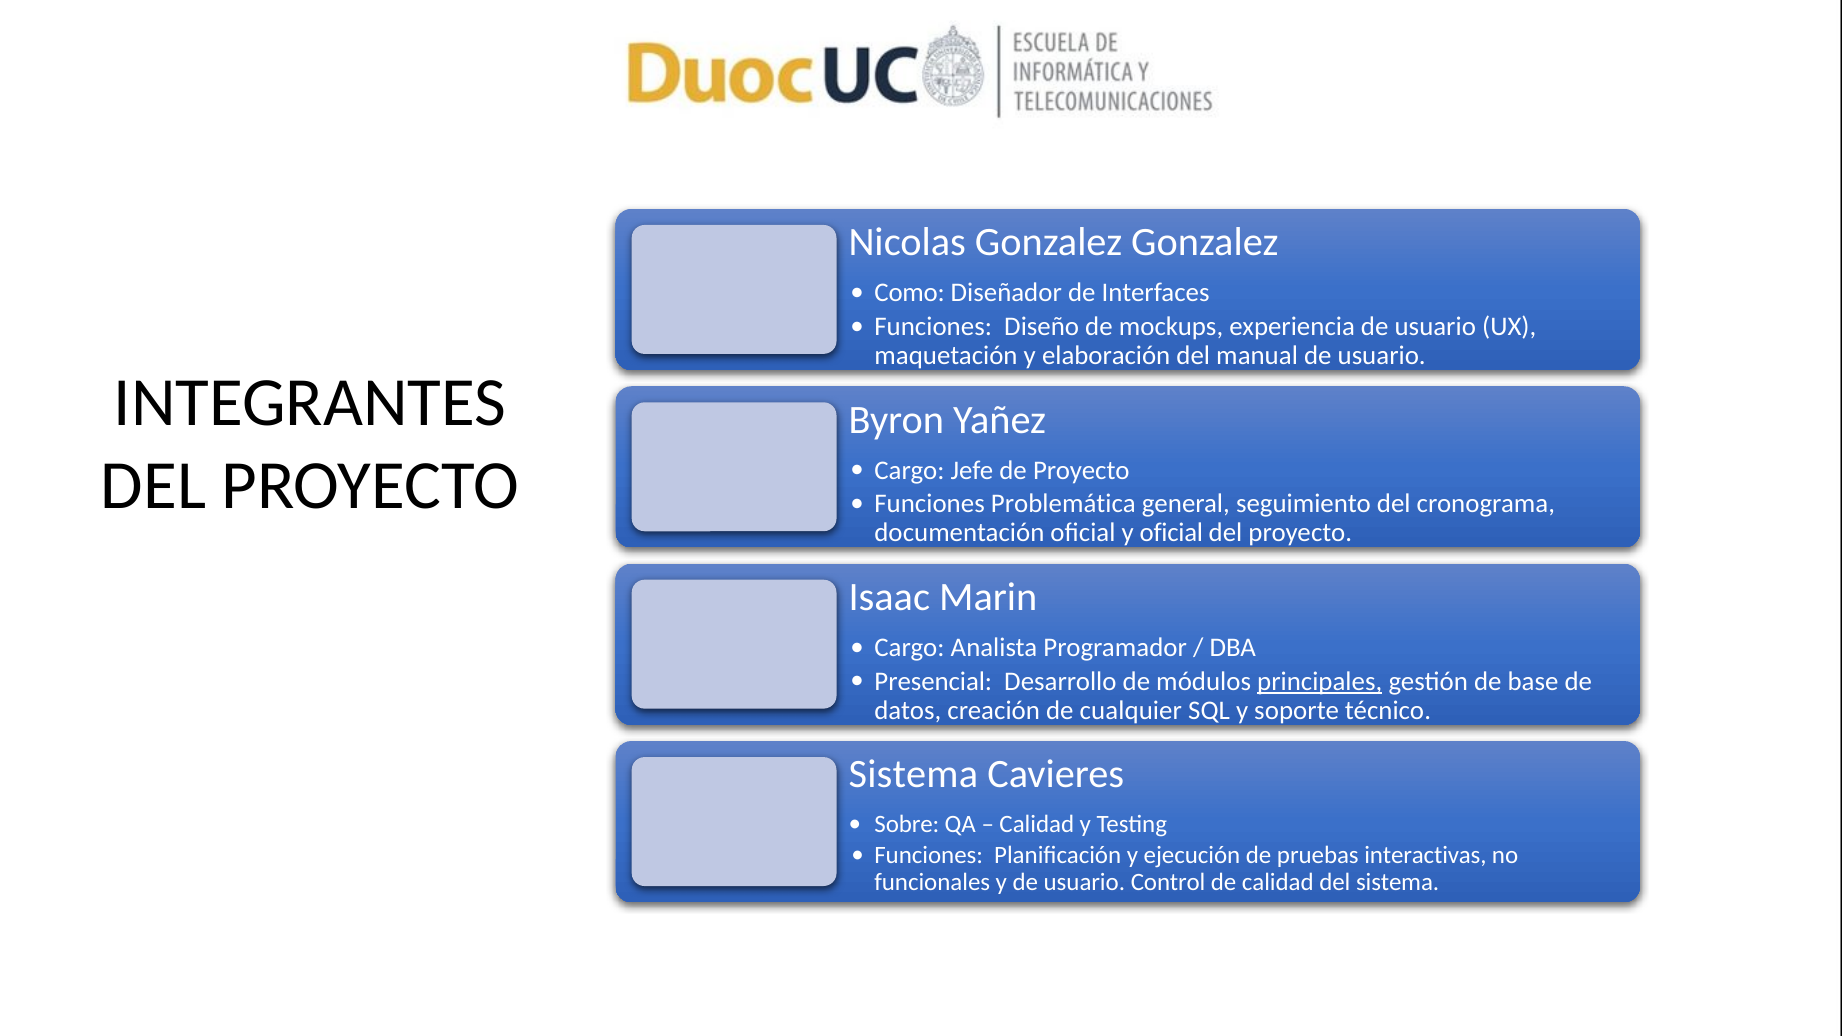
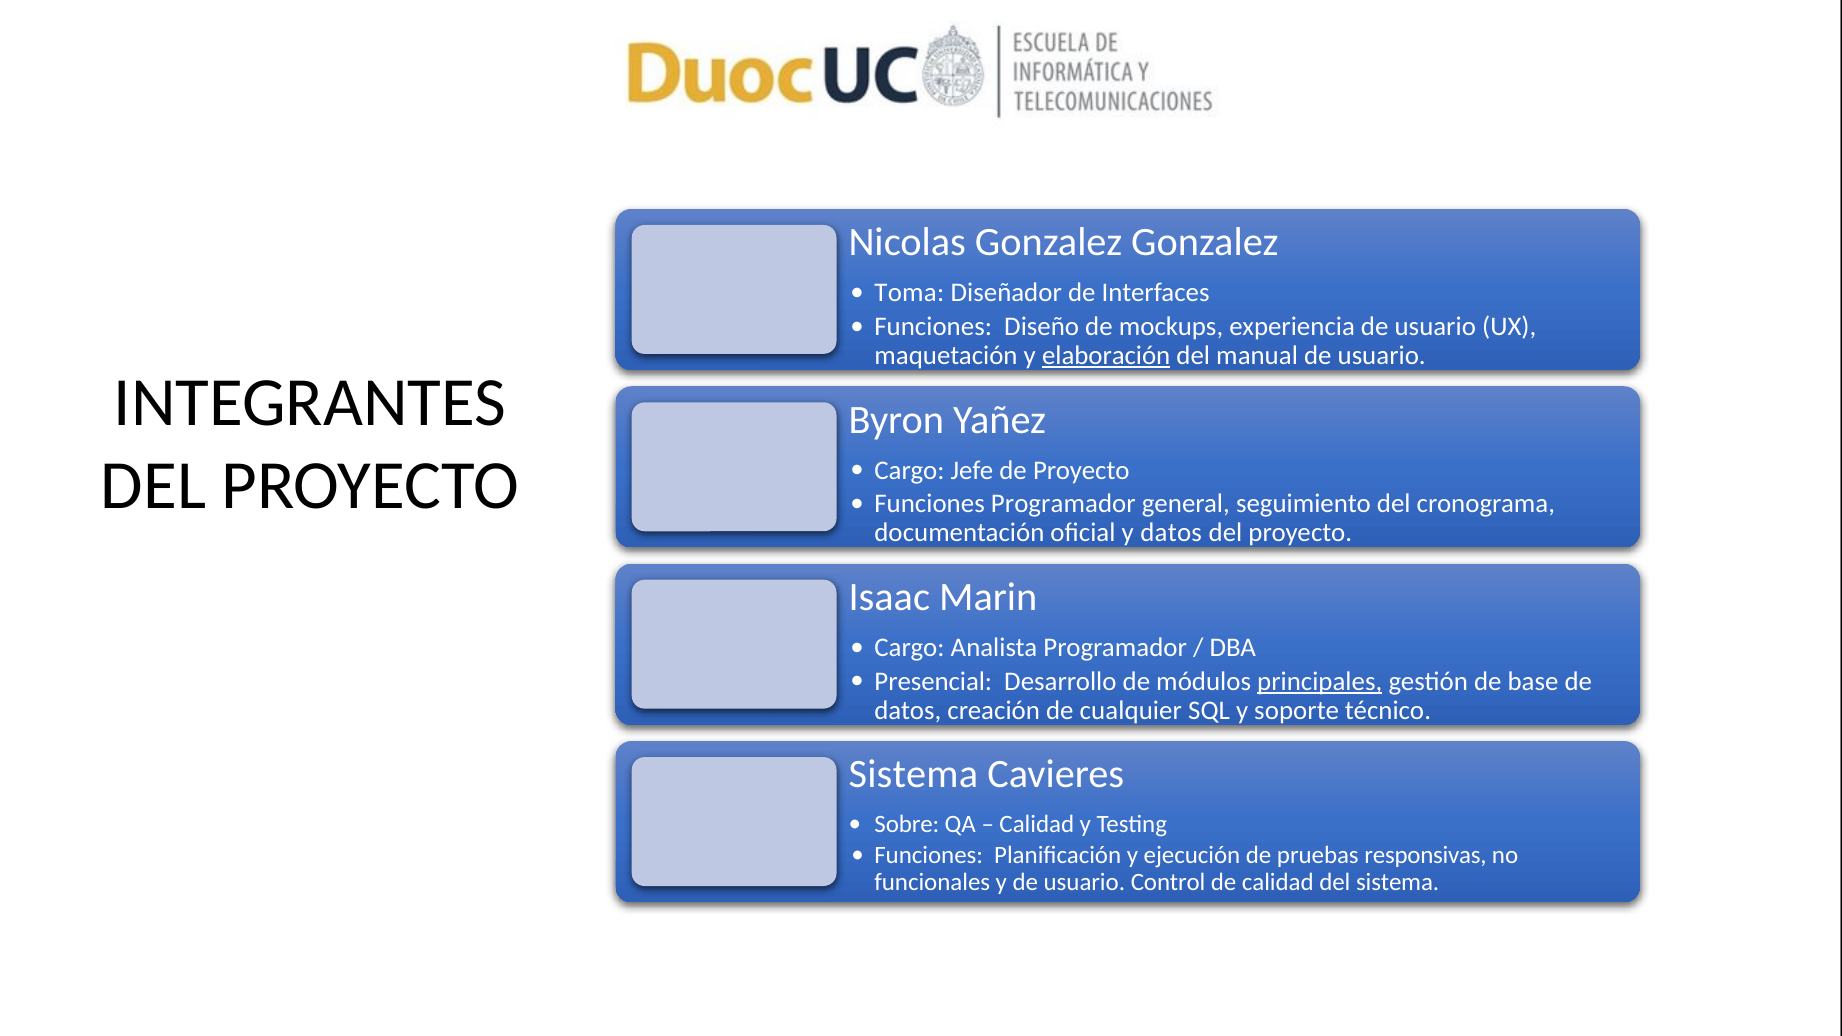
Como: Como -> Toma (909, 293)
elaboración underline: none -> present (1106, 356)
Funciones Problemática: Problemática -> Programador (1063, 504)
y oficial: oficial -> datos (1171, 533)
interactivas: interactivas -> responsivas (1426, 856)
